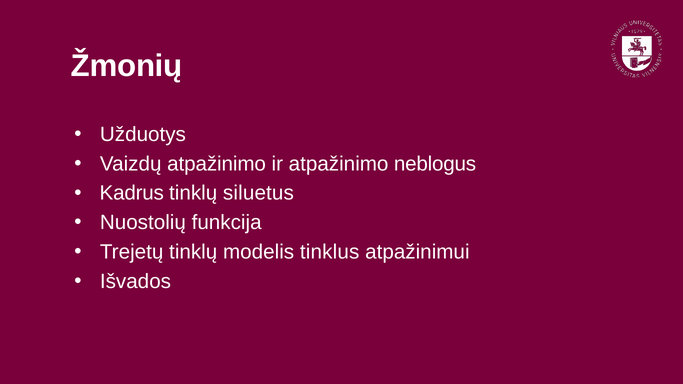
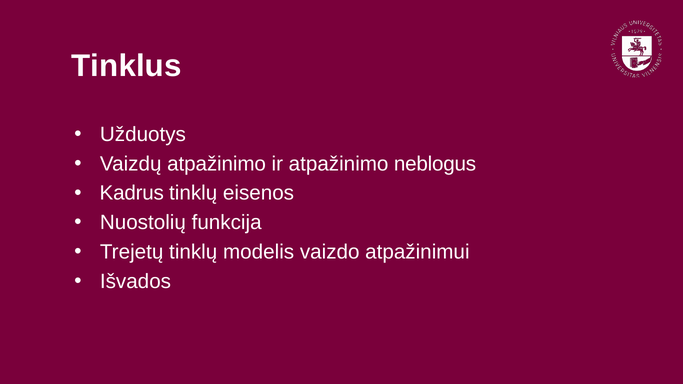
Žmonių: Žmonių -> Tinklus (126, 66)
siluetus: siluetus -> eisenos (259, 193)
tinklus: tinklus -> vaizdo (330, 252)
